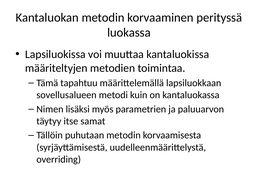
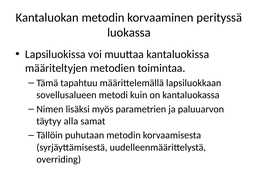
itse: itse -> alla (71, 121)
